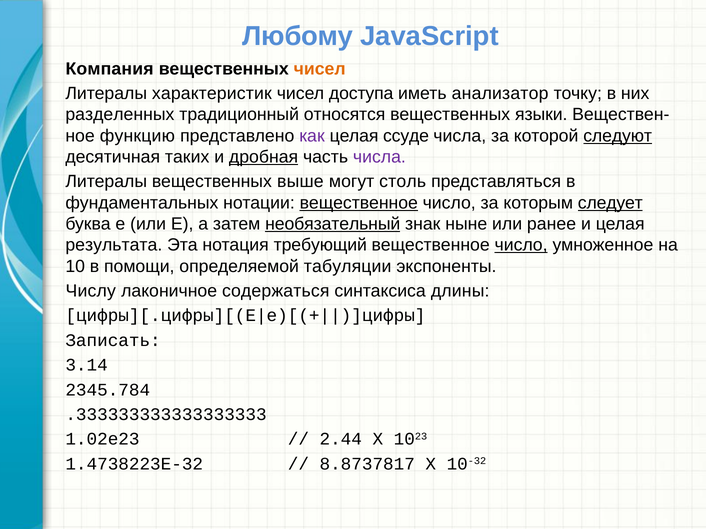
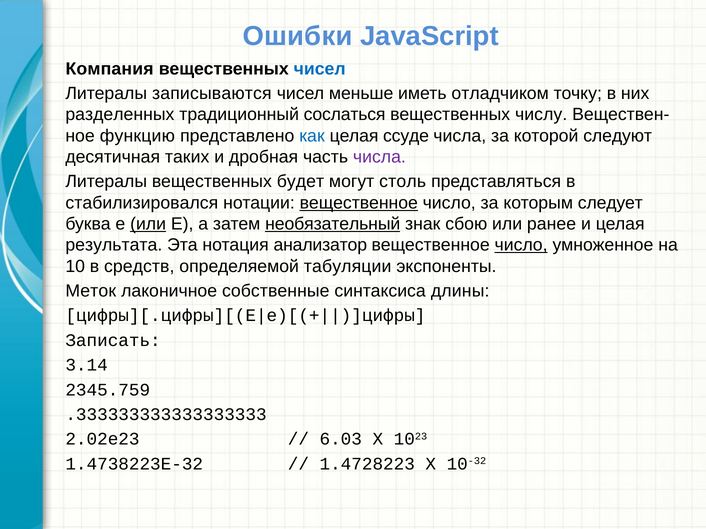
Любому: Любому -> Ошибки (297, 36)
чисел colour: orange -> blue (320, 69)
характеристик: характеристик -> записываются (212, 94)
доступа: доступа -> меньше (361, 94)
анализатор: анализатор -> отладчиком (500, 94)
относятся: относятся -> сослаться (345, 115)
языки: языки -> числу (541, 115)
как colour: purple -> blue (312, 136)
следуют underline: present -> none (618, 136)
дробная underline: present -> none (264, 157)
выше: выше -> будет (300, 182)
фундаментальных: фундаментальных -> стабилизировался (142, 203)
следует underline: present -> none (610, 203)
или underline: none -> present (148, 224)
ныне: ныне -> сбою (466, 224)
требующий: требующий -> анализатор (320, 245)
помощи: помощи -> средств (139, 267)
Числу: Числу -> Меток (91, 291)
содержаться: содержаться -> собственные (276, 291)
2345.784: 2345.784 -> 2345.759 (108, 390)
1.02e23: 1.02e23 -> 2.02e23 (102, 439)
2.44: 2.44 -> 6.03 (341, 439)
8.8737817: 8.8737817 -> 1.4728223 (367, 464)
